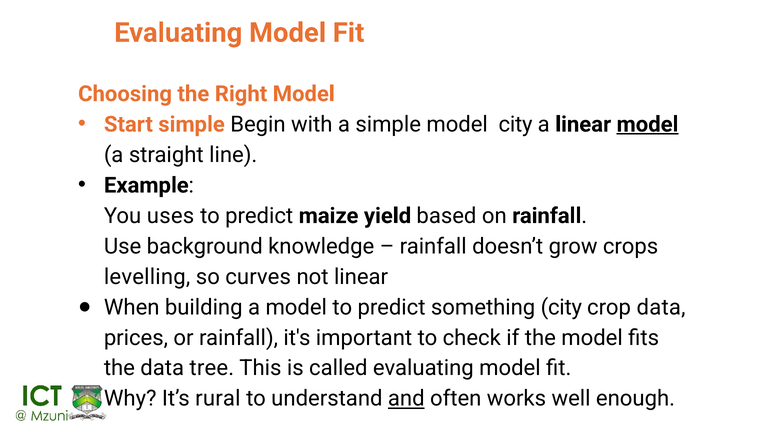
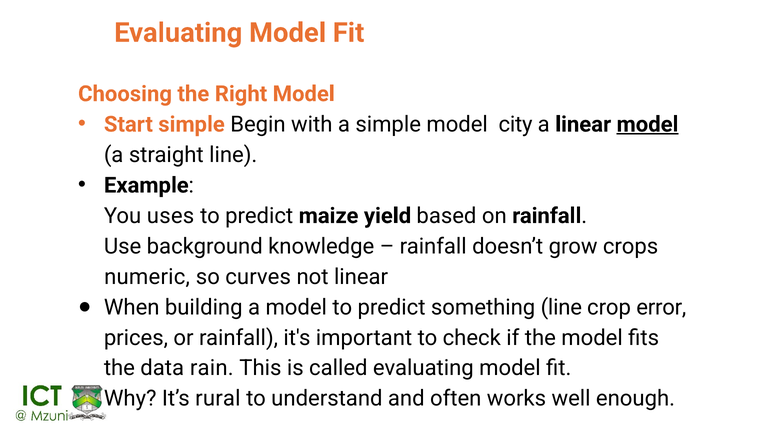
levelling: levelling -> numeric (147, 277)
something city: city -> line (561, 308)
crop data: data -> error (661, 308)
tree: tree -> rain (212, 369)
and underline: present -> none (406, 399)
